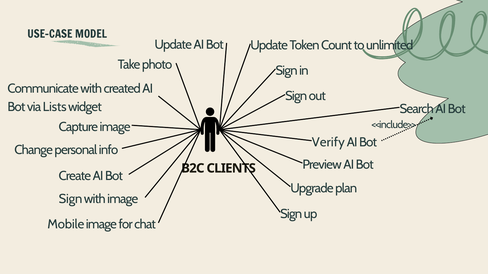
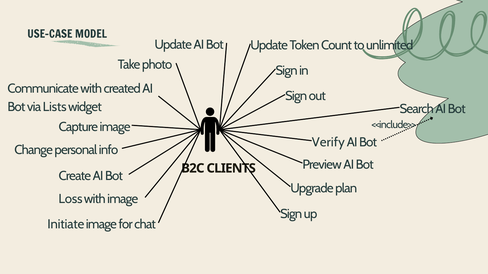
Sign: Sign -> Loss (70, 199)
Mobile: Mobile -> Initiate (66, 225)
